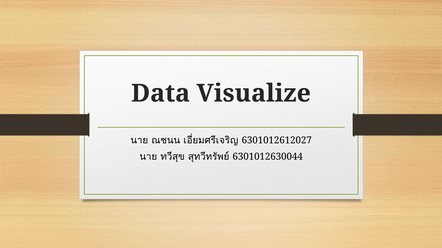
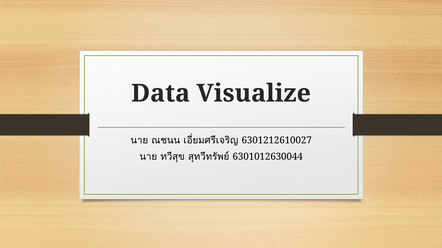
6301012612027: 6301012612027 -> 6301212610027 (277, 141)
